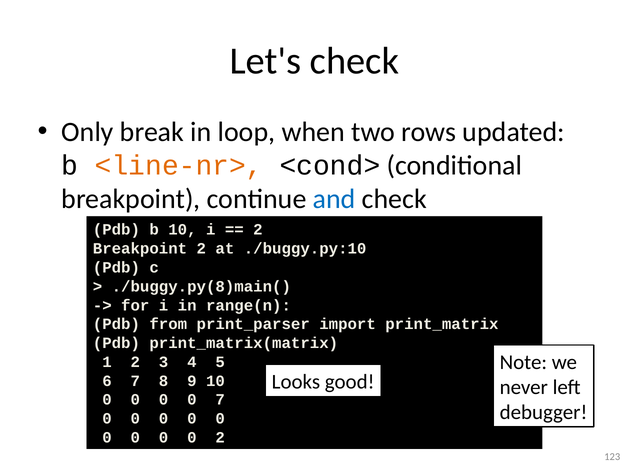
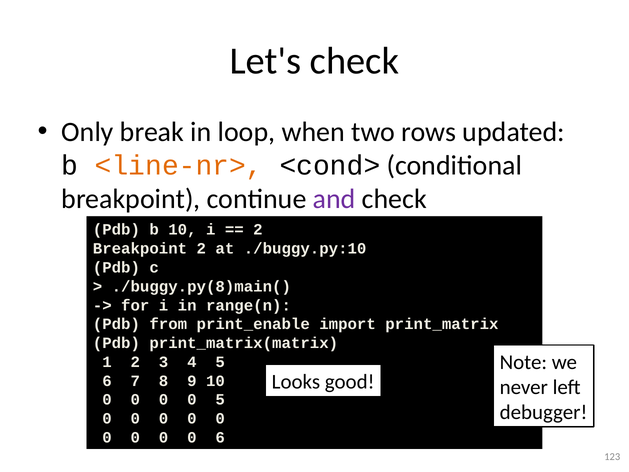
and colour: blue -> purple (334, 199)
print_parser: print_parser -> print_enable (253, 324)
0 7: 7 -> 5 (220, 400)
0 2: 2 -> 6 (220, 437)
